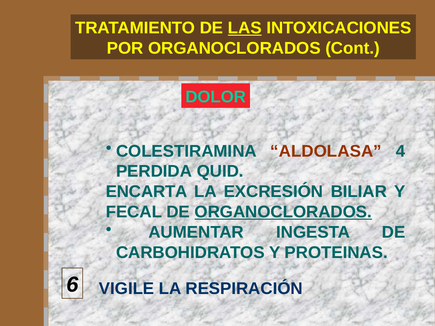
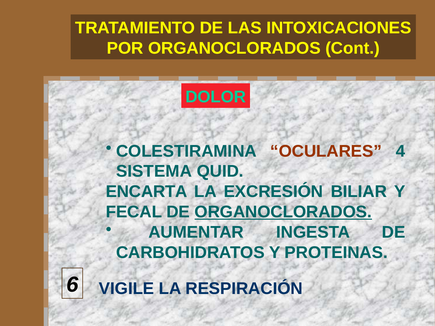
LAS underline: present -> none (245, 28)
ALDOLASA: ALDOLASA -> OCULARES (326, 151)
PERDIDA: PERDIDA -> SISTEMA (154, 172)
